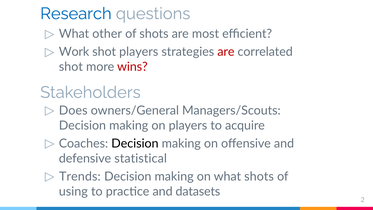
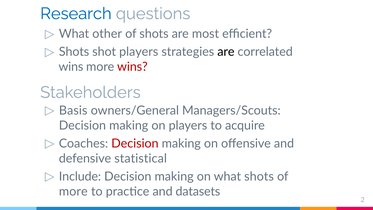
Work: Work -> Shots (74, 52)
are colour: red -> black (226, 52)
shot: shot -> wins (71, 67)
Does: Does -> Basis (73, 110)
Decision colour: black -> red (135, 143)
Trends: Trends -> Include (80, 176)
using: using -> more (73, 191)
